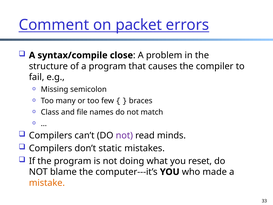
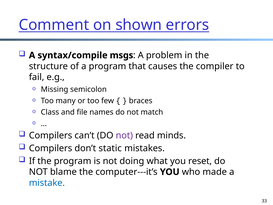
packet: packet -> shown (139, 25)
close: close -> msgs (121, 55)
mistake colour: orange -> blue (47, 183)
